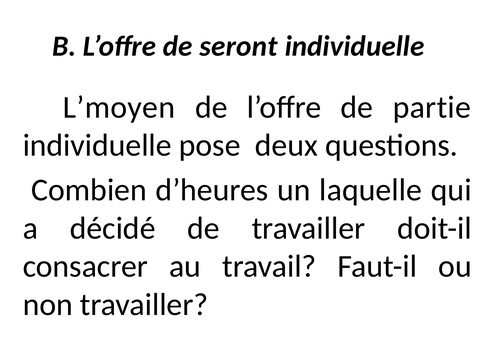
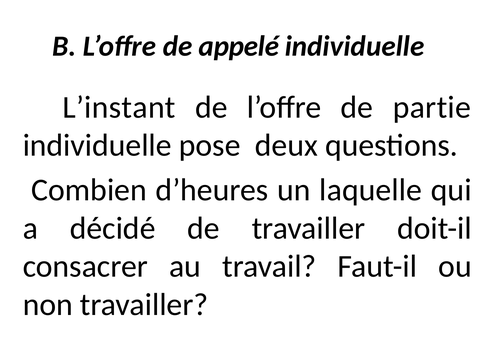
seront: seront -> appelé (239, 46)
L’moyen: L’moyen -> L’instant (119, 107)
